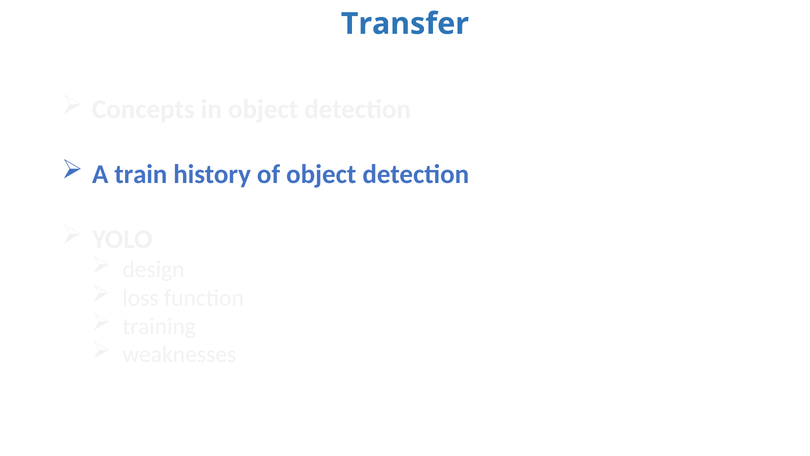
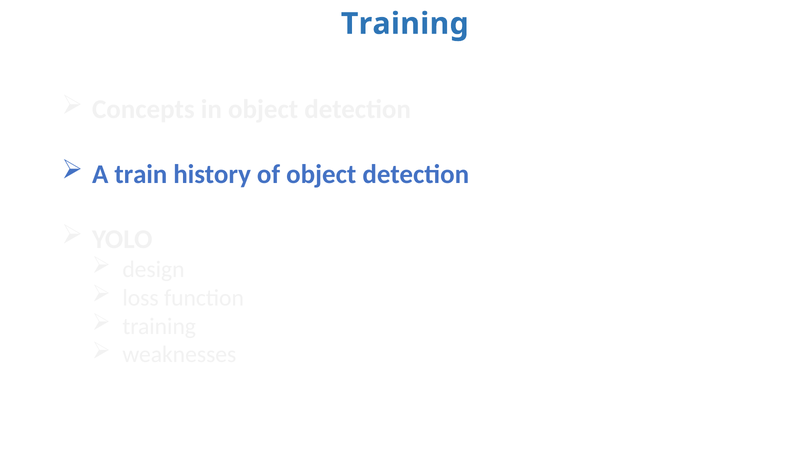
Transfer: Transfer -> Training (405, 24)
